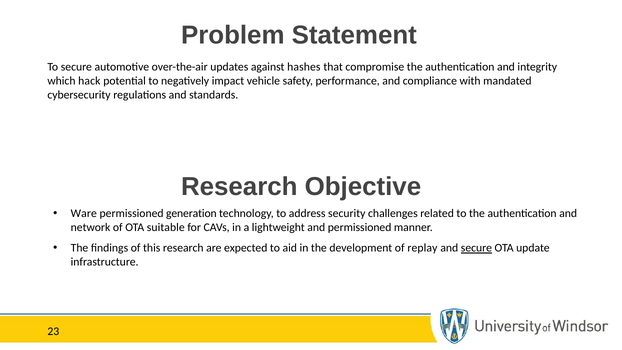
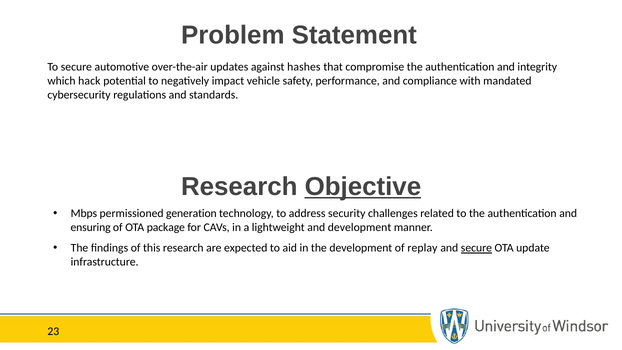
Objective underline: none -> present (363, 187)
Ware: Ware -> Mbps (84, 213)
network: network -> ensuring (91, 227)
suitable: suitable -> package (166, 227)
and permissioned: permissioned -> development (360, 227)
